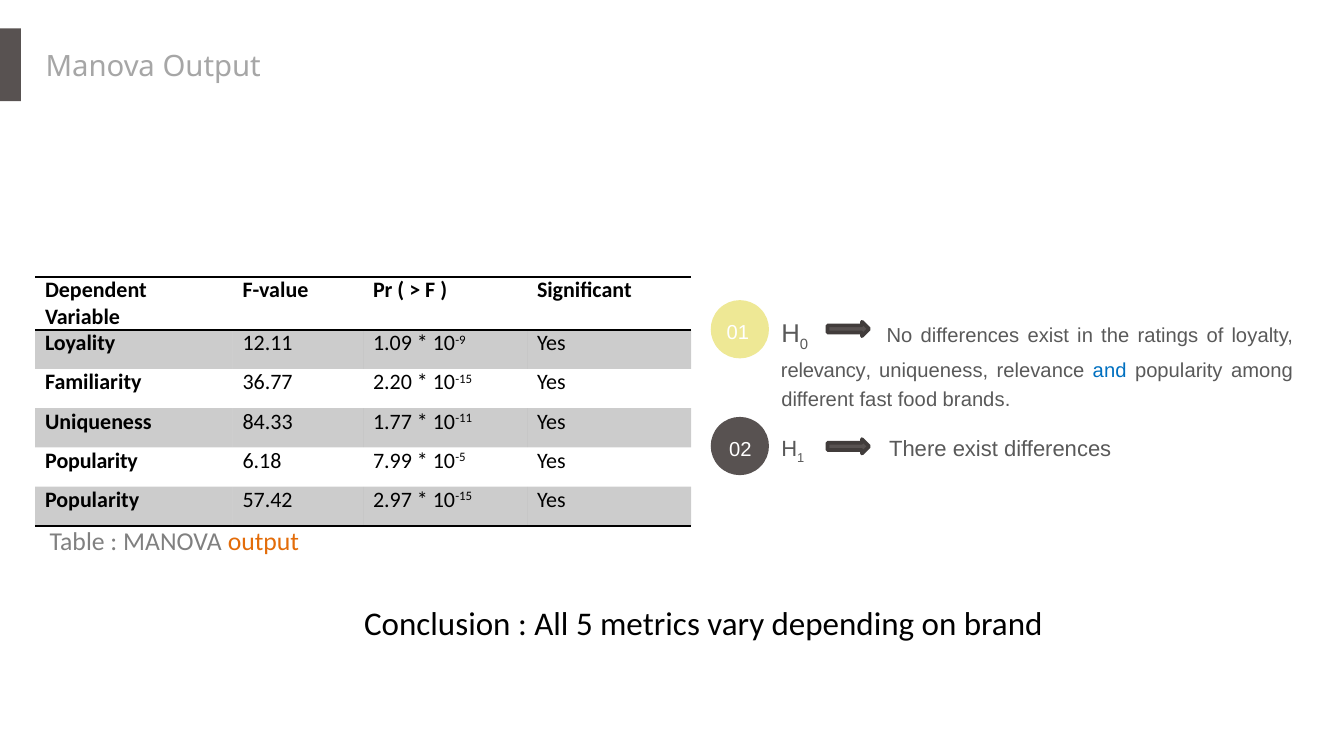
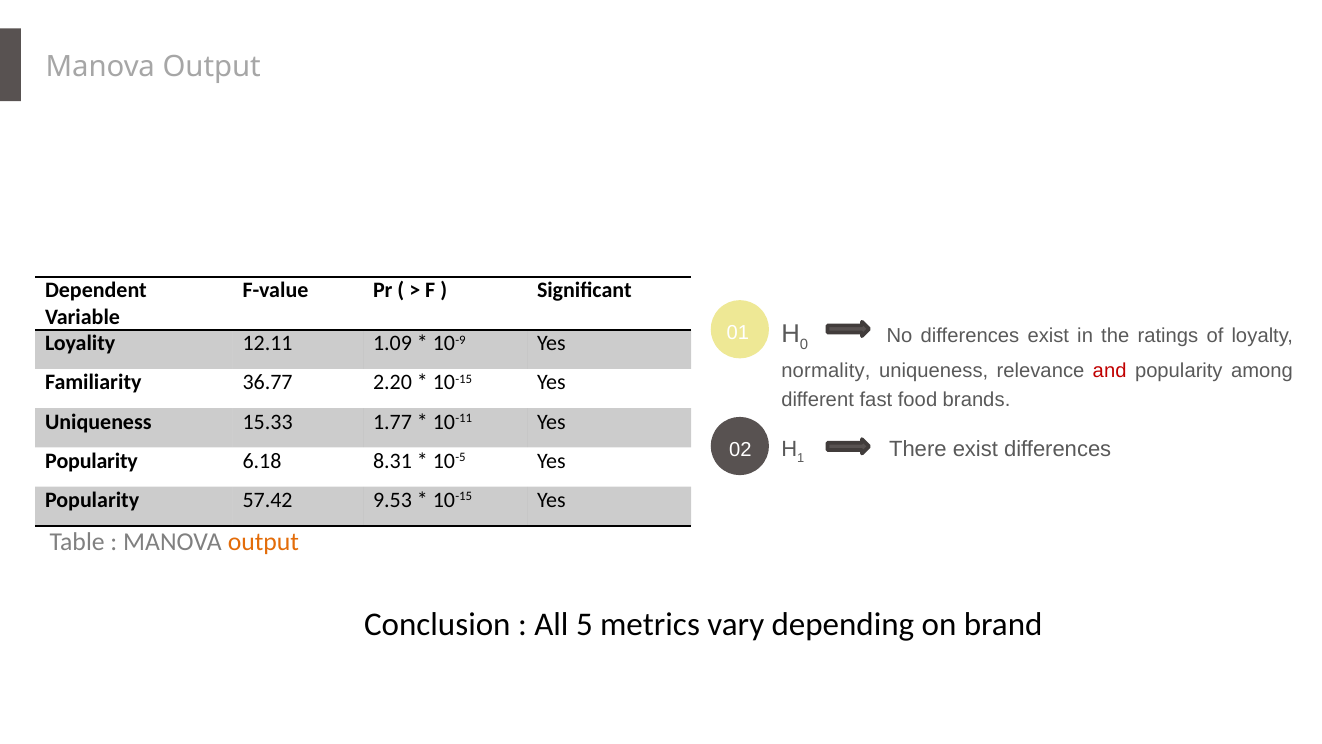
relevancy: relevancy -> normality (826, 371)
and colour: blue -> red (1110, 371)
84.33: 84.33 -> 15.33 (268, 422)
7.99: 7.99 -> 8.31 (393, 461)
2.97: 2.97 -> 9.53 (393, 500)
